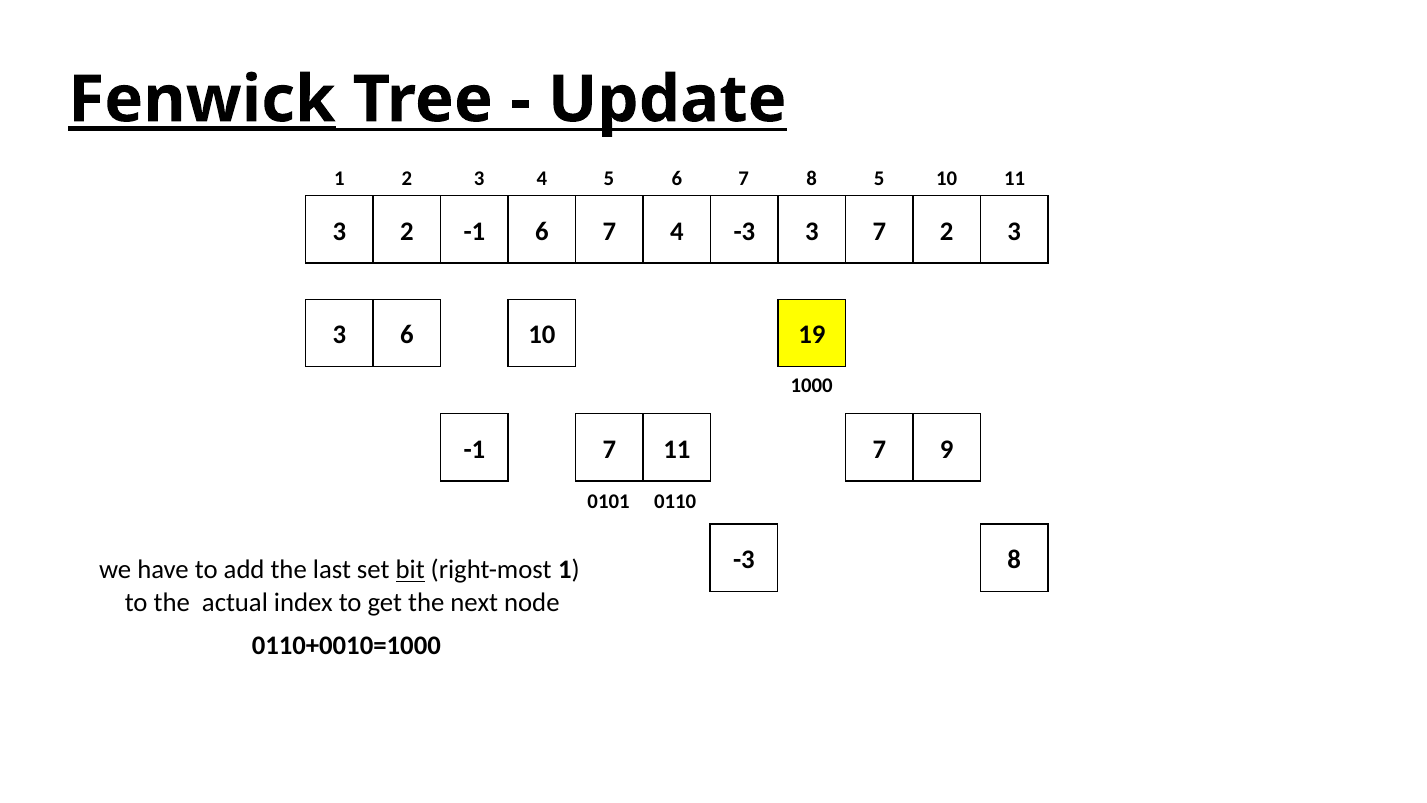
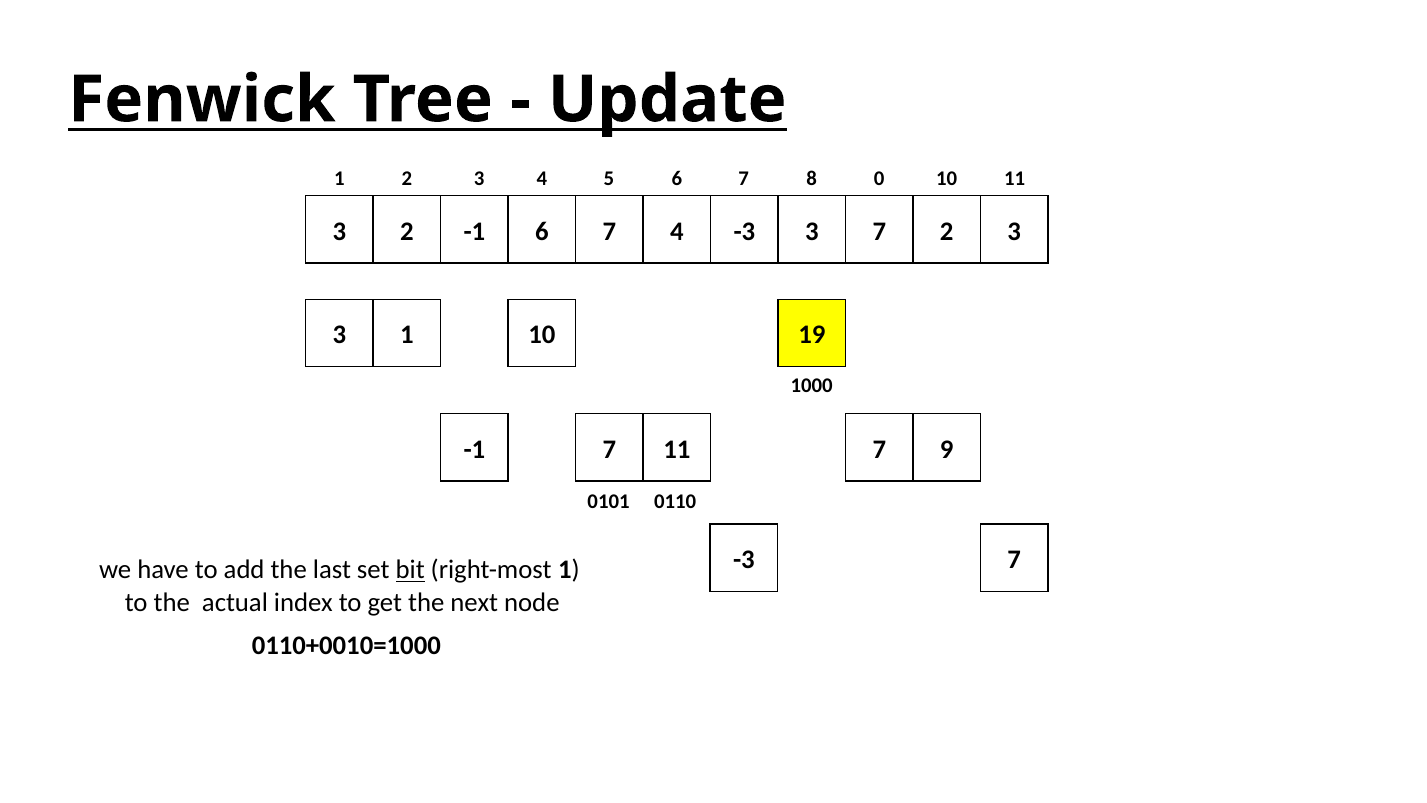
Fenwick underline: present -> none (202, 100)
8 5: 5 -> 0 (879, 179)
6: 6 -> 1 (407, 335)
-3 8: 8 -> 7 (1014, 559)
